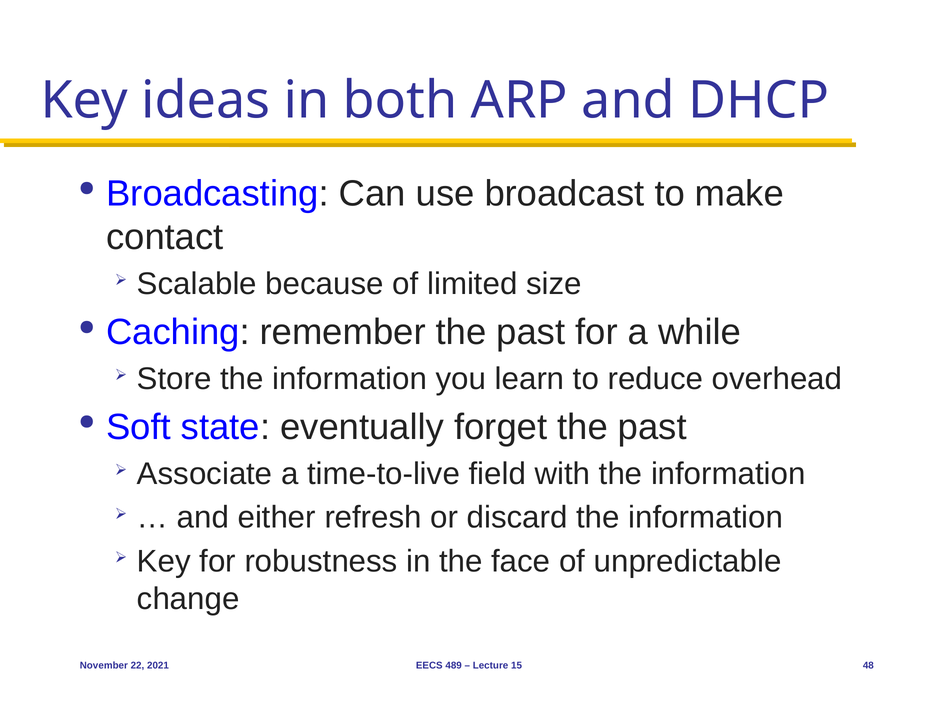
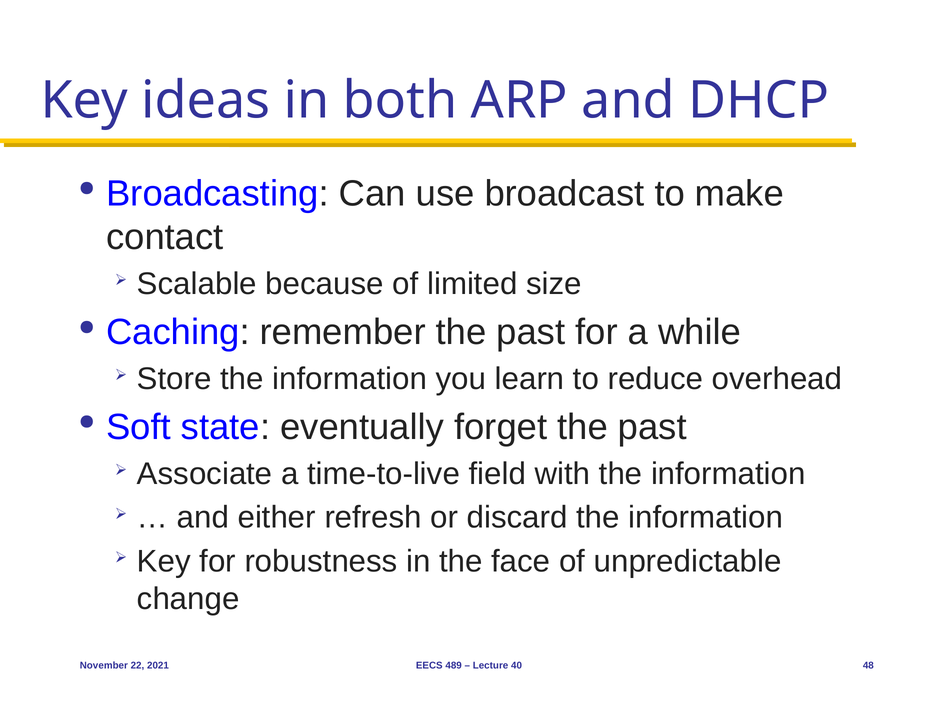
15: 15 -> 40 (517, 665)
